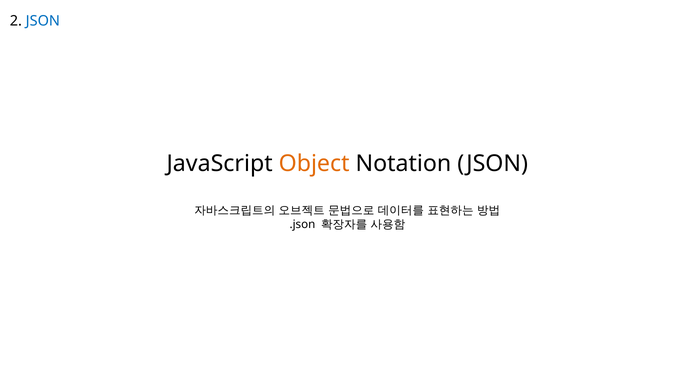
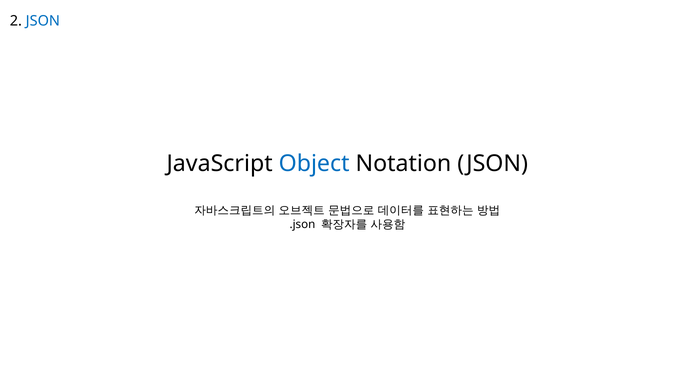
Object colour: orange -> blue (314, 164)
